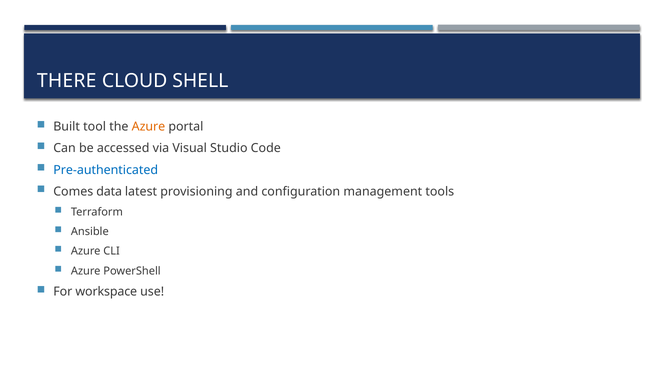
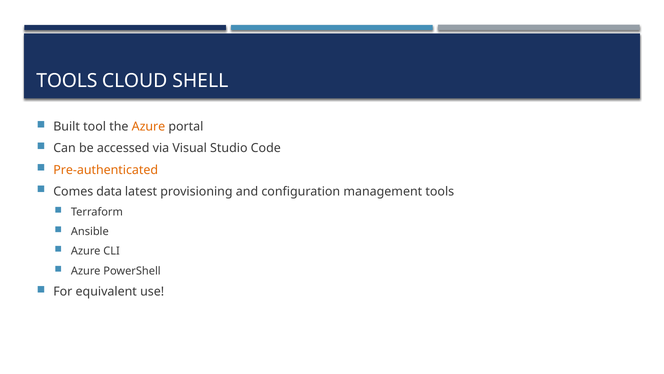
THERE: THERE -> TOOLS (67, 81)
Pre-authenticated colour: blue -> orange (106, 170)
workspace: workspace -> equivalent (106, 291)
